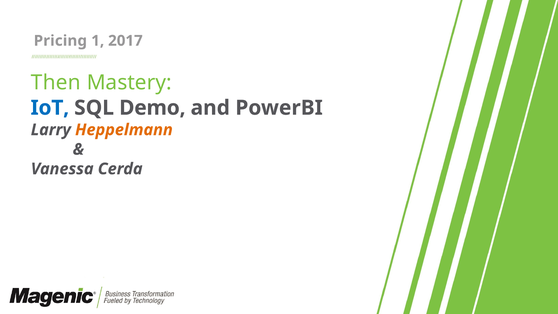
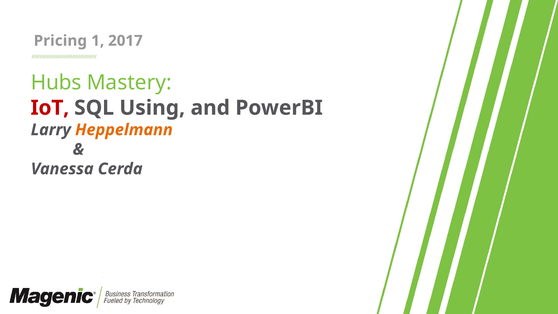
Then: Then -> Hubs (56, 83)
IoT colour: blue -> red (50, 108)
Demo: Demo -> Using (152, 108)
